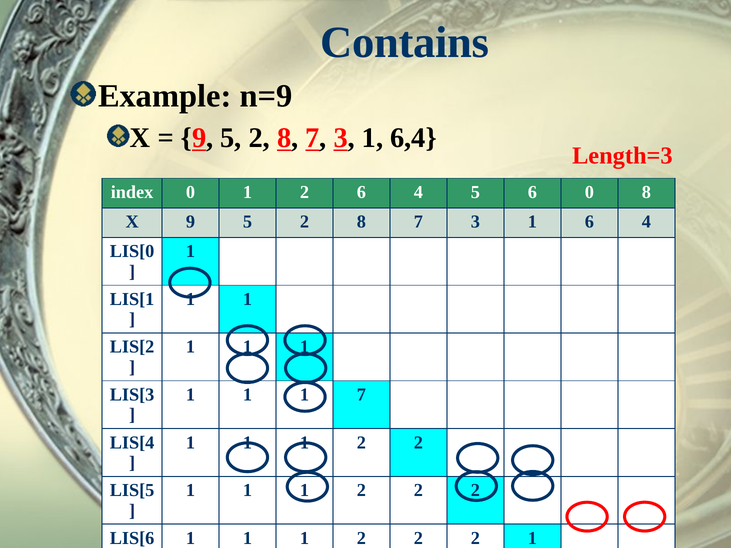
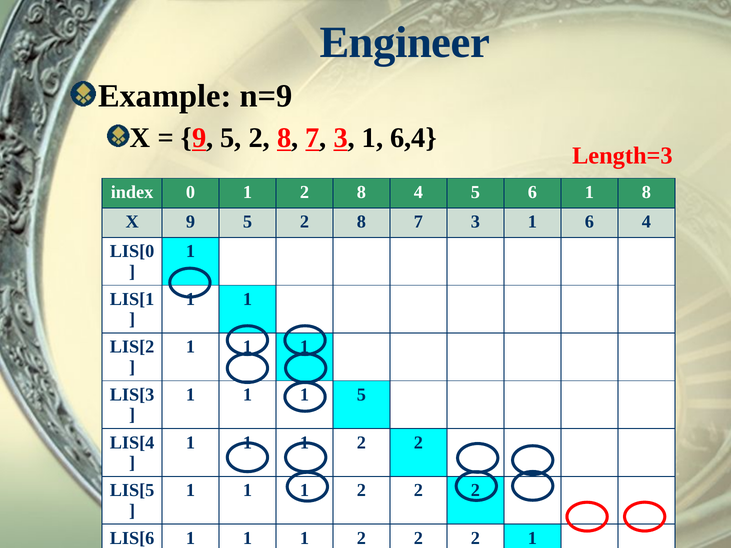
Contains: Contains -> Engineer (405, 43)
1 2 6: 6 -> 8 (361, 192)
6 0: 0 -> 1 (589, 192)
1 7: 7 -> 5 (361, 395)
